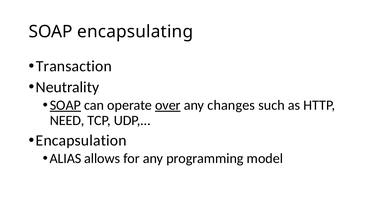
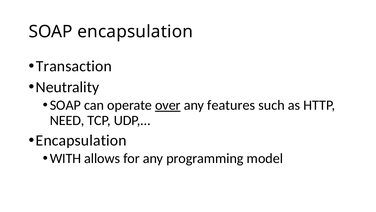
SOAP encapsulating: encapsulating -> encapsulation (135, 32)
SOAP underline: present -> none (65, 105)
changes: changes -> features (231, 105)
ALIAS: ALIAS -> WITH (65, 158)
